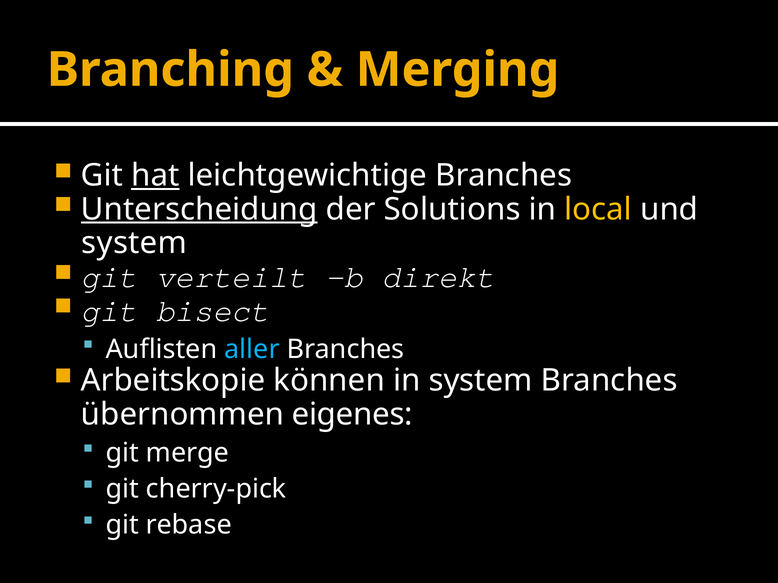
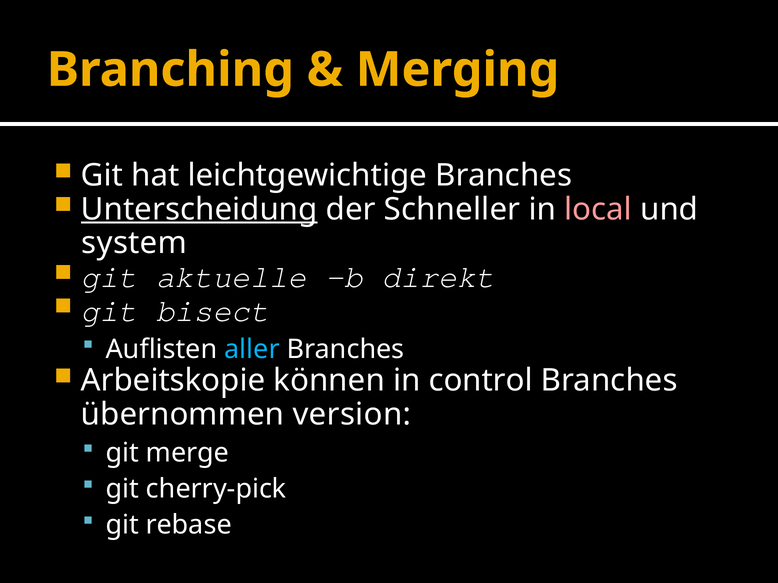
hat underline: present -> none (155, 176)
Solutions: Solutions -> Schneller (452, 209)
local colour: yellow -> pink (598, 209)
verteilt: verteilt -> aktuelle (231, 277)
in system: system -> control (481, 381)
eigenes: eigenes -> version (352, 415)
